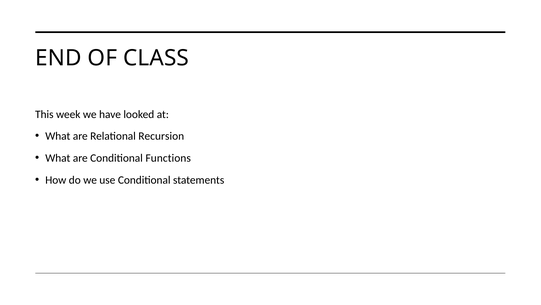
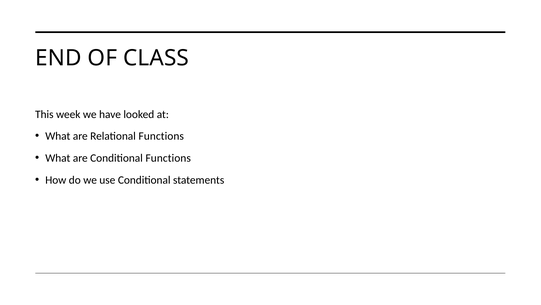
Relational Recursion: Recursion -> Functions (161, 136)
